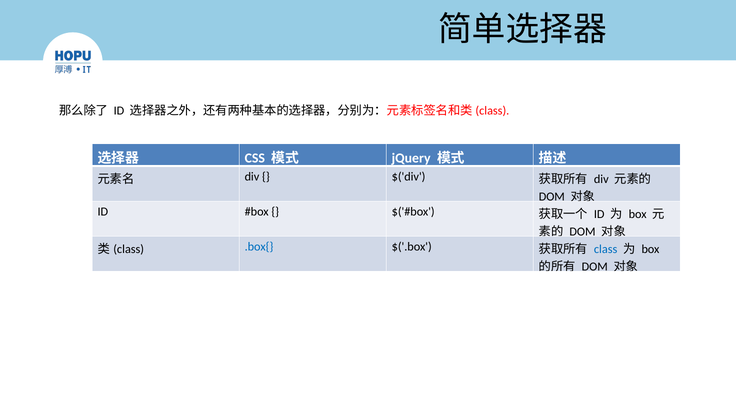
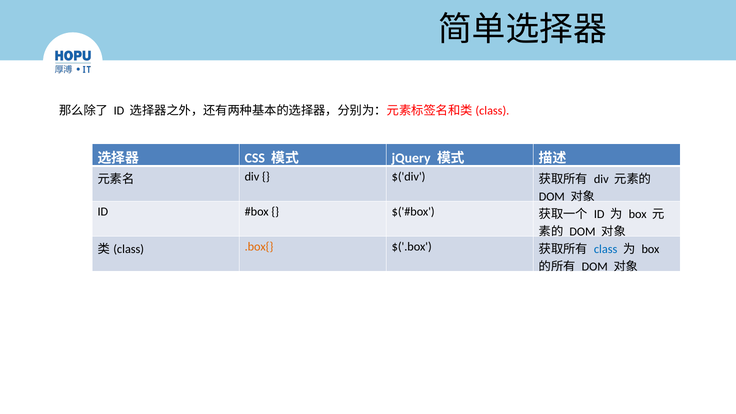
.box{ colour: blue -> orange (259, 247)
